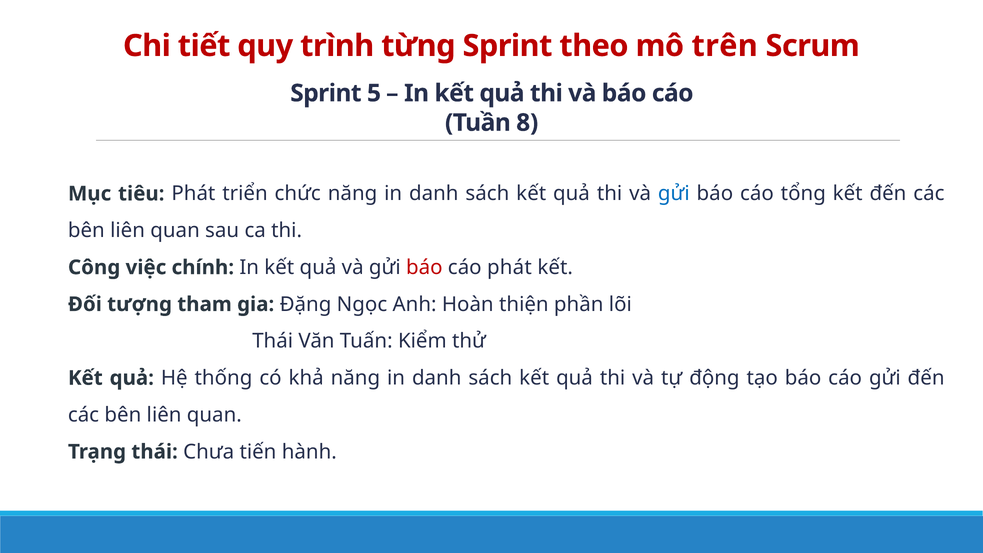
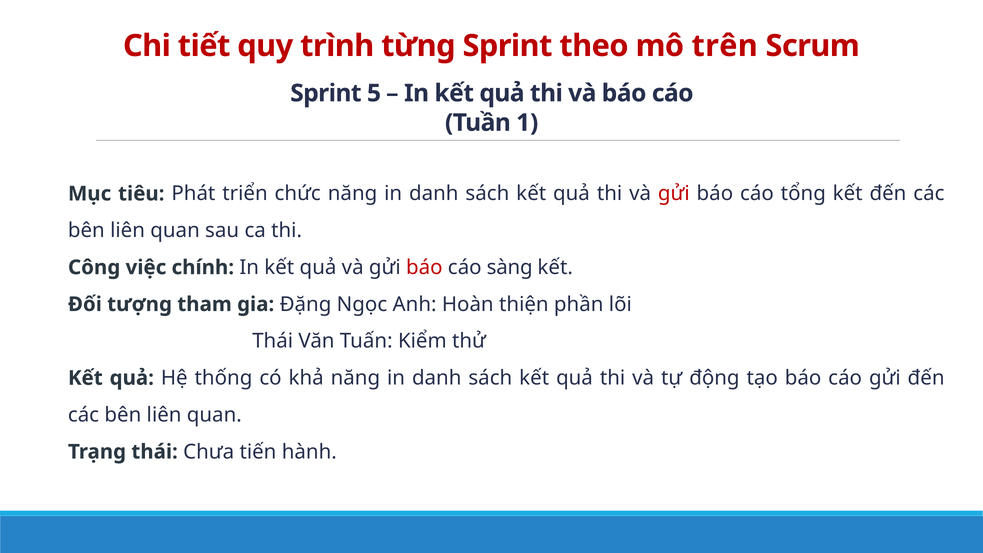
8: 8 -> 1 (527, 123)
gửi colour: blue -> red (674, 194)
cáo phát: phát -> sàng (510, 267)
